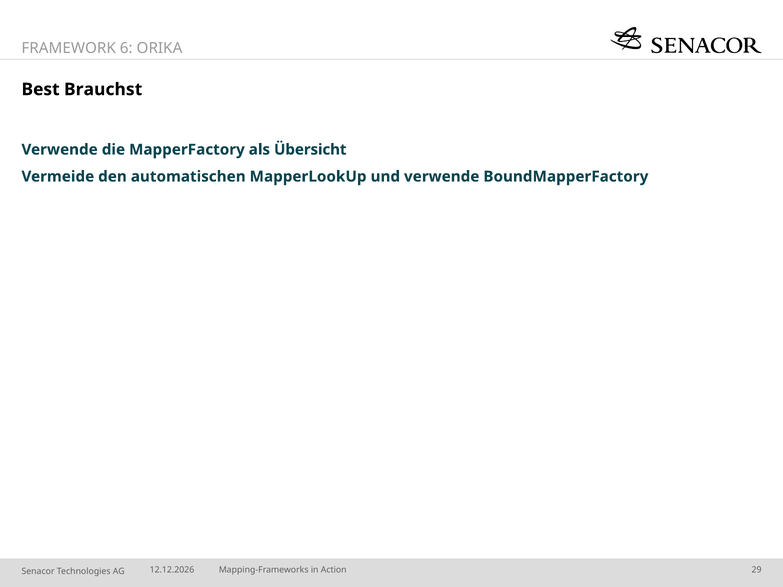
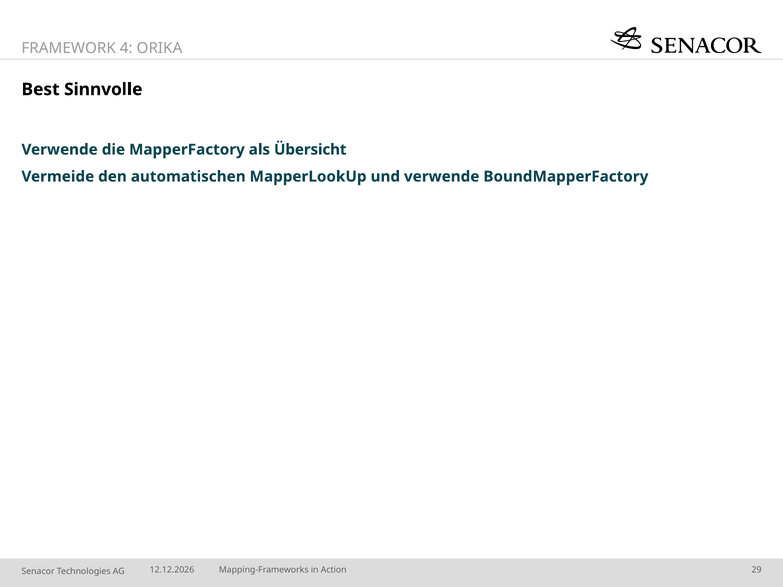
6: 6 -> 4 (126, 48)
Brauchst: Brauchst -> Sinnvolle (103, 89)
